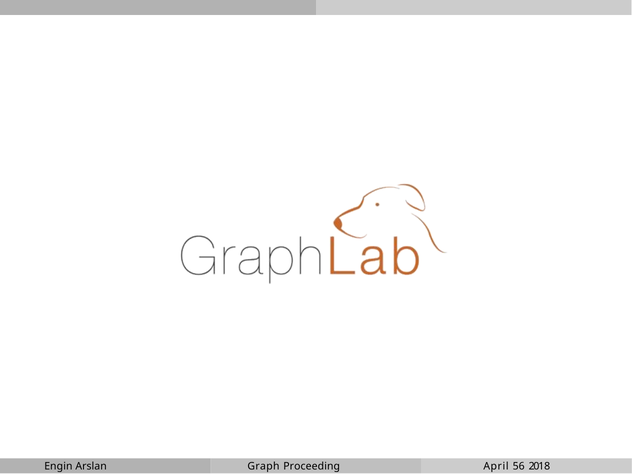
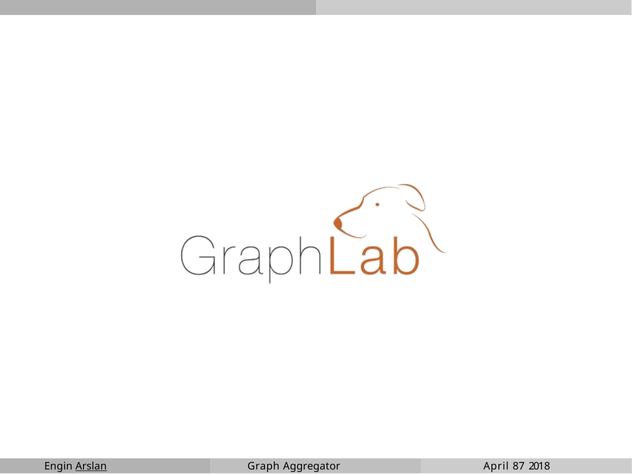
Arslan underline: none -> present (91, 467)
Proceeding: Proceeding -> Aggregator (312, 467)
56: 56 -> 87 (519, 467)
